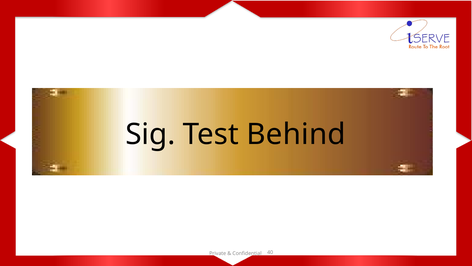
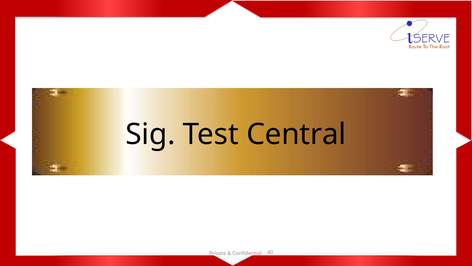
Behind: Behind -> Central (296, 134)
